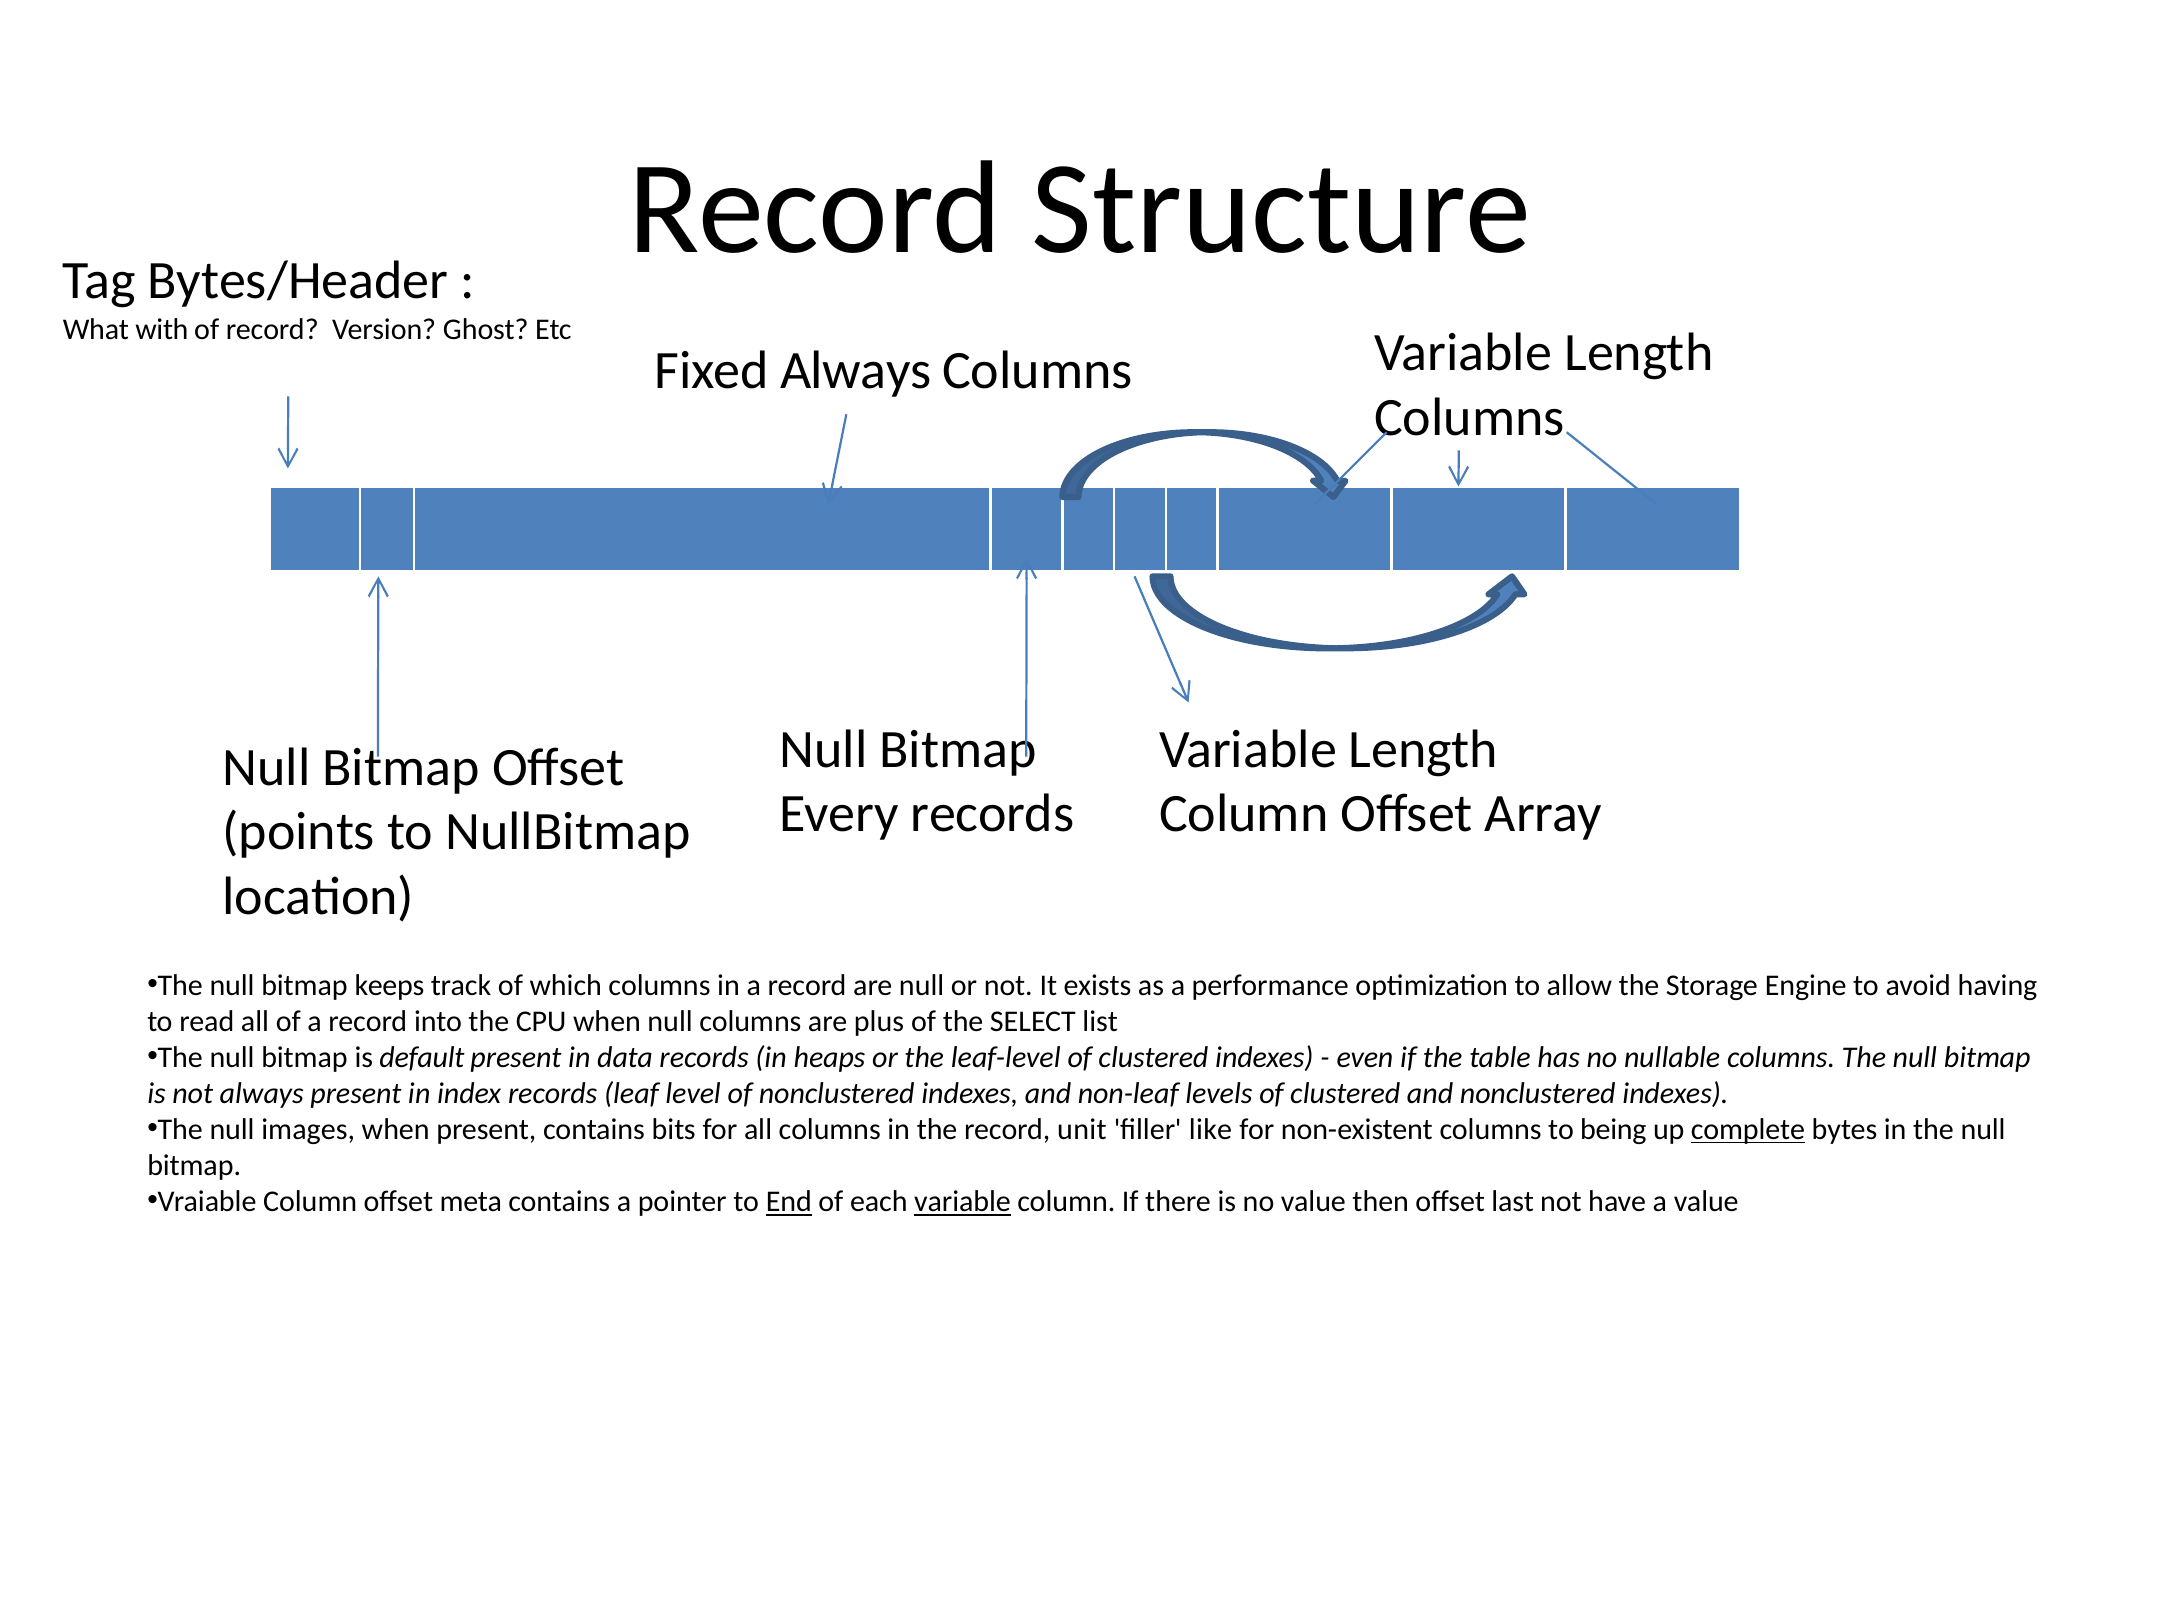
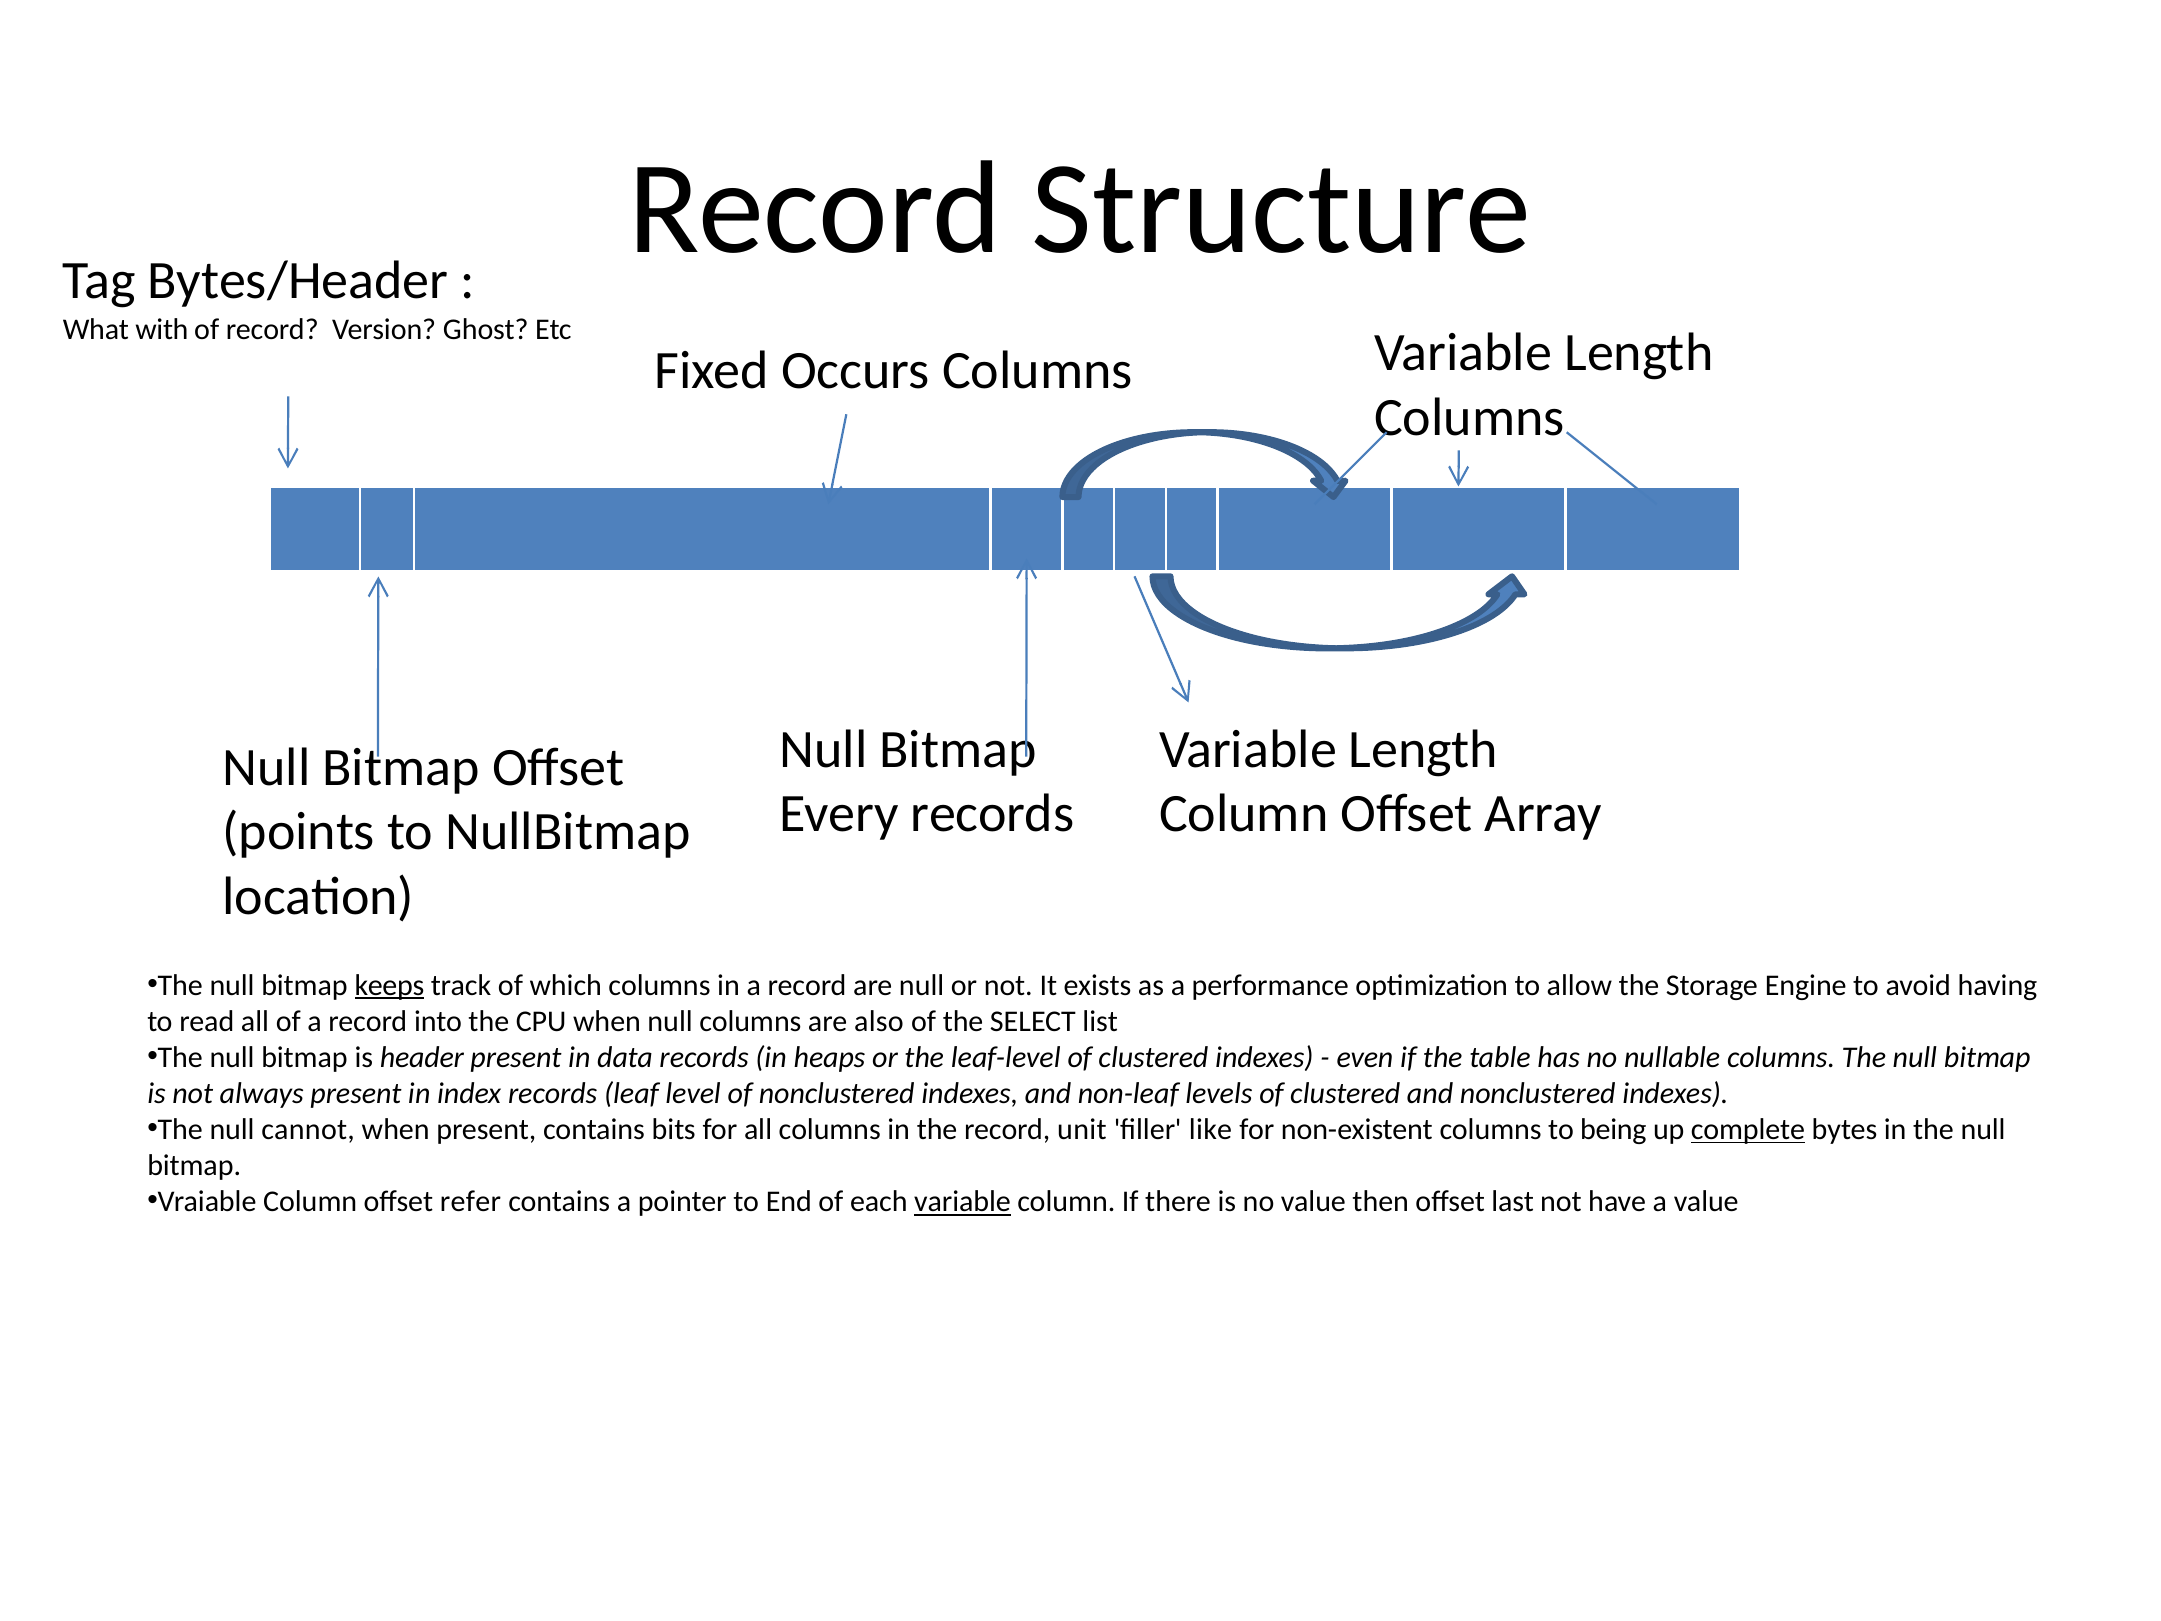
Fixed Always: Always -> Occurs (856, 371)
keeps underline: none -> present (389, 985)
plus: plus -> also (879, 1021)
default: default -> header (422, 1057)
images: images -> cannot (308, 1129)
meta: meta -> refer (471, 1202)
End underline: present -> none (789, 1202)
